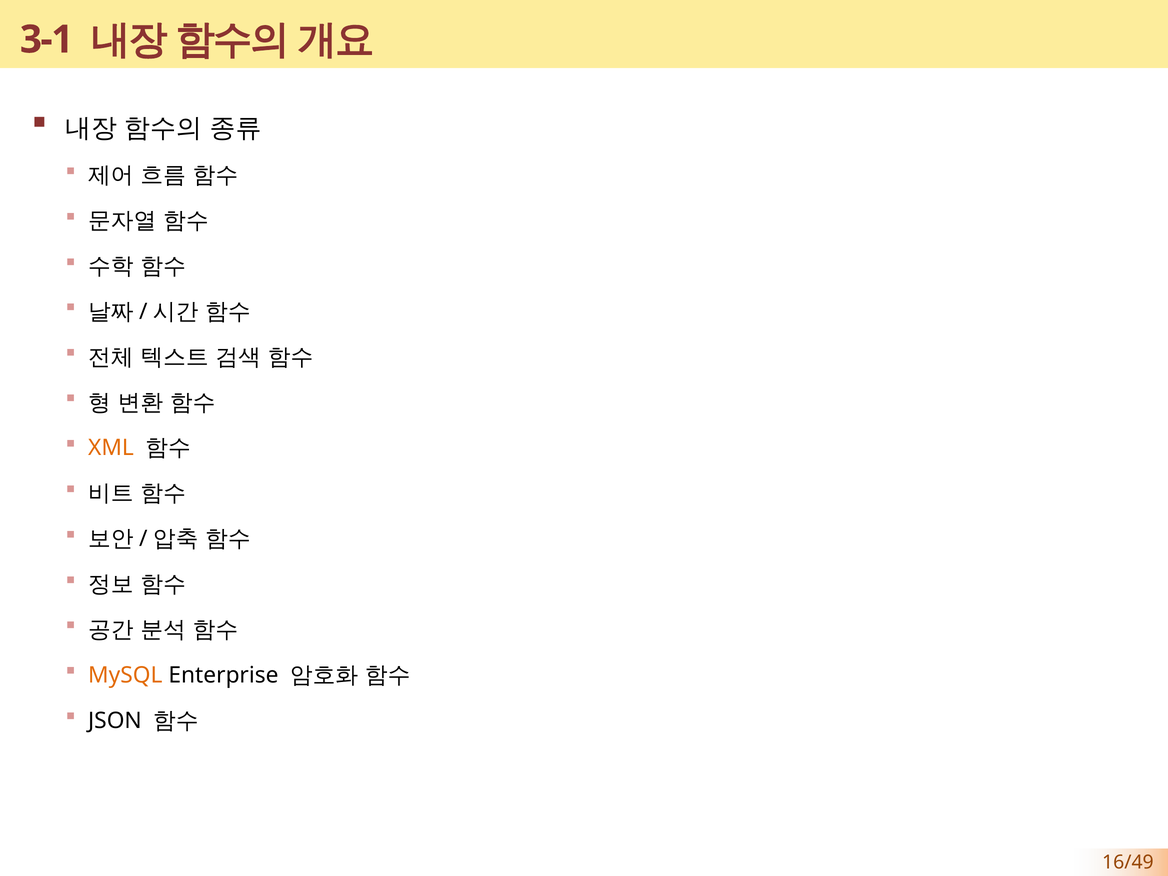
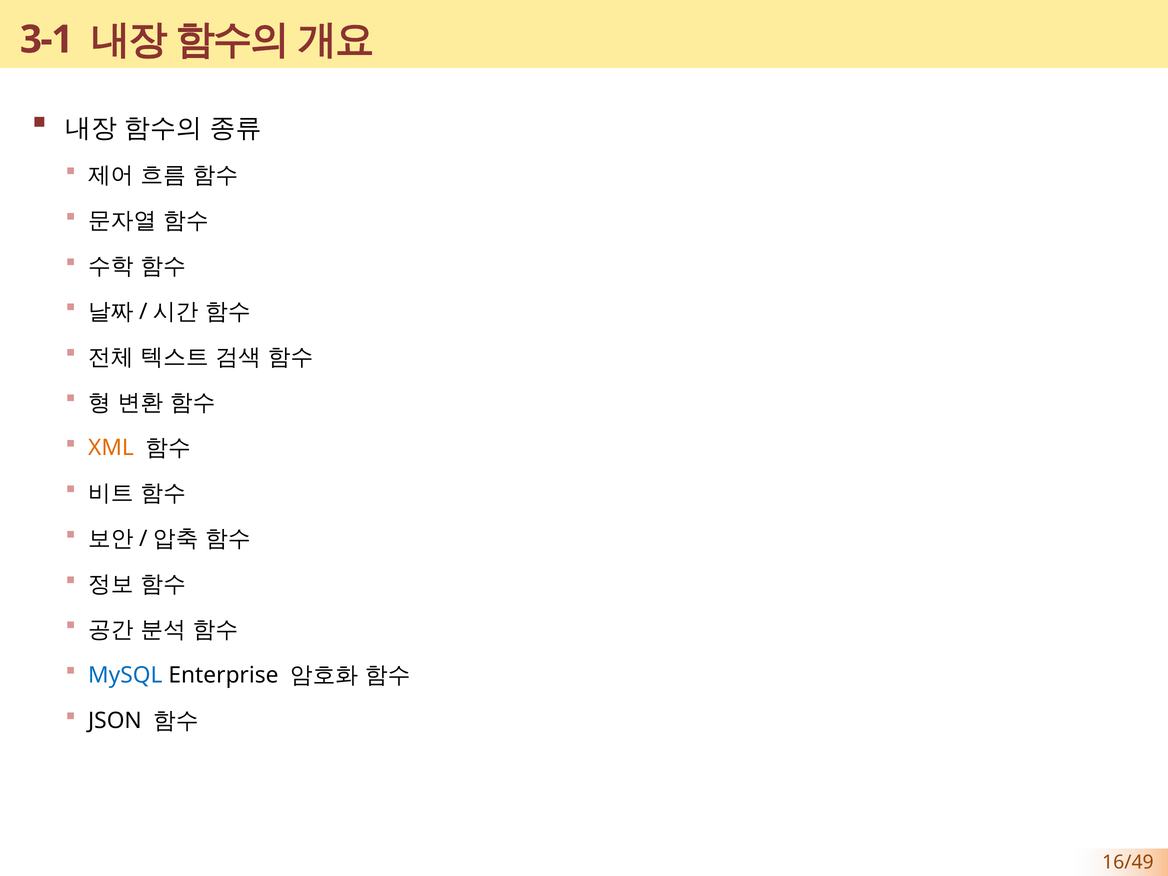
MySQL colour: orange -> blue (125, 675)
